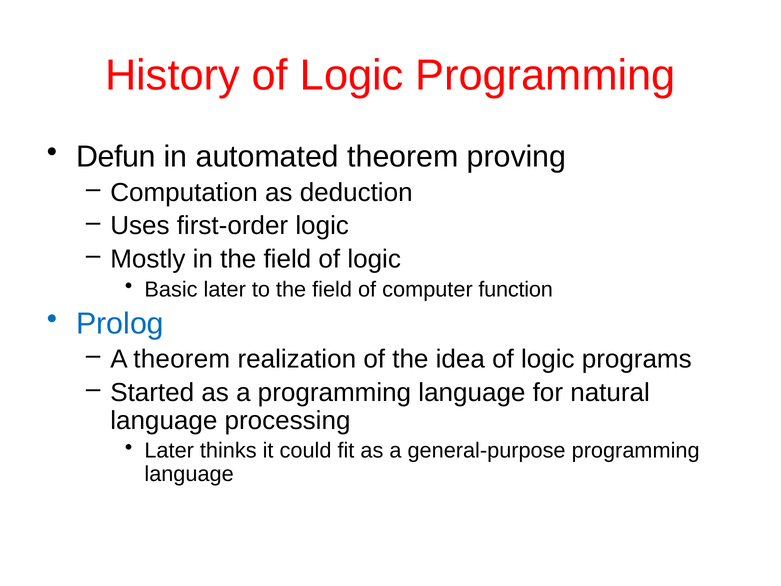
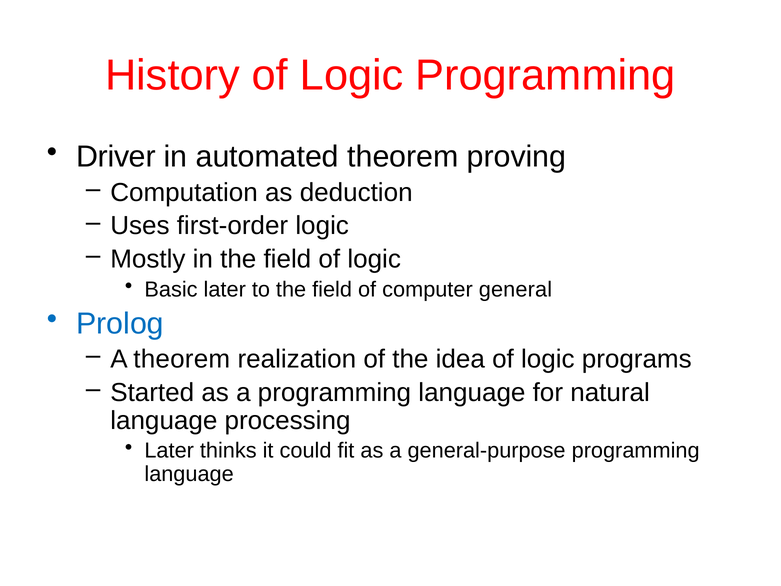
Defun: Defun -> Driver (116, 157)
function: function -> general (515, 289)
